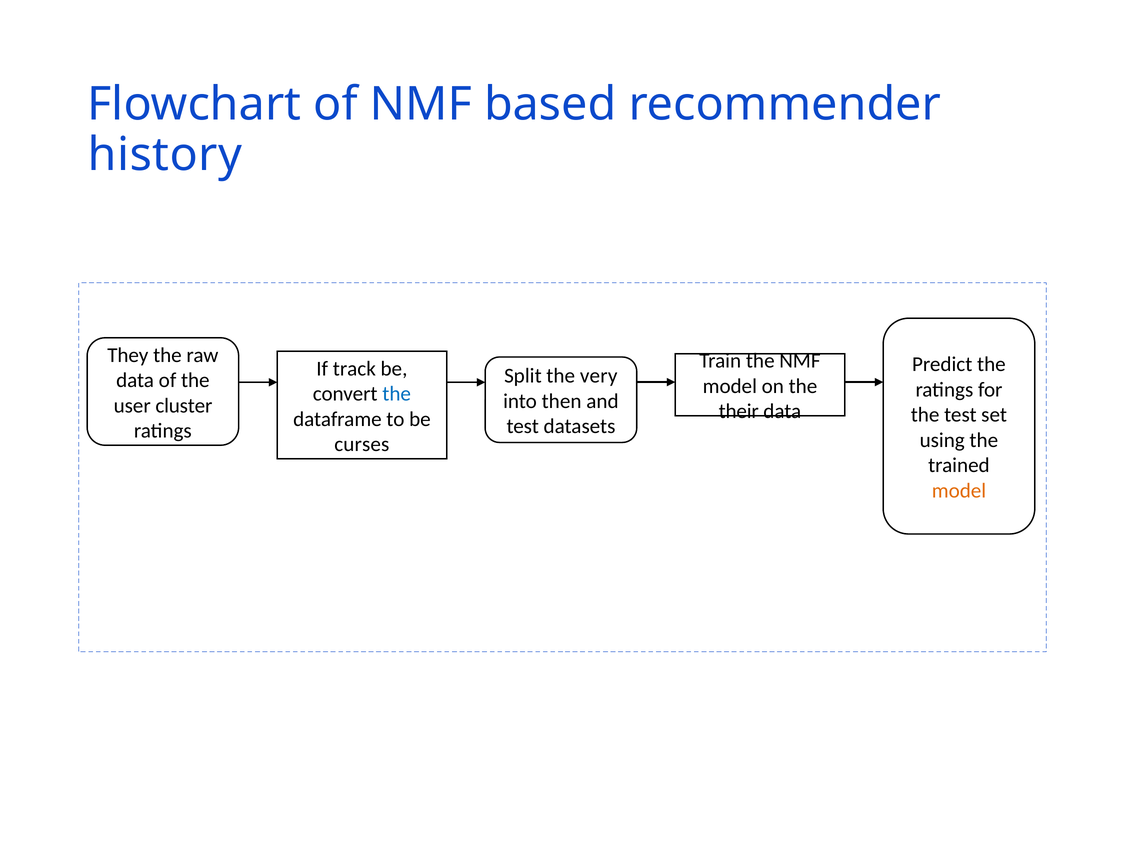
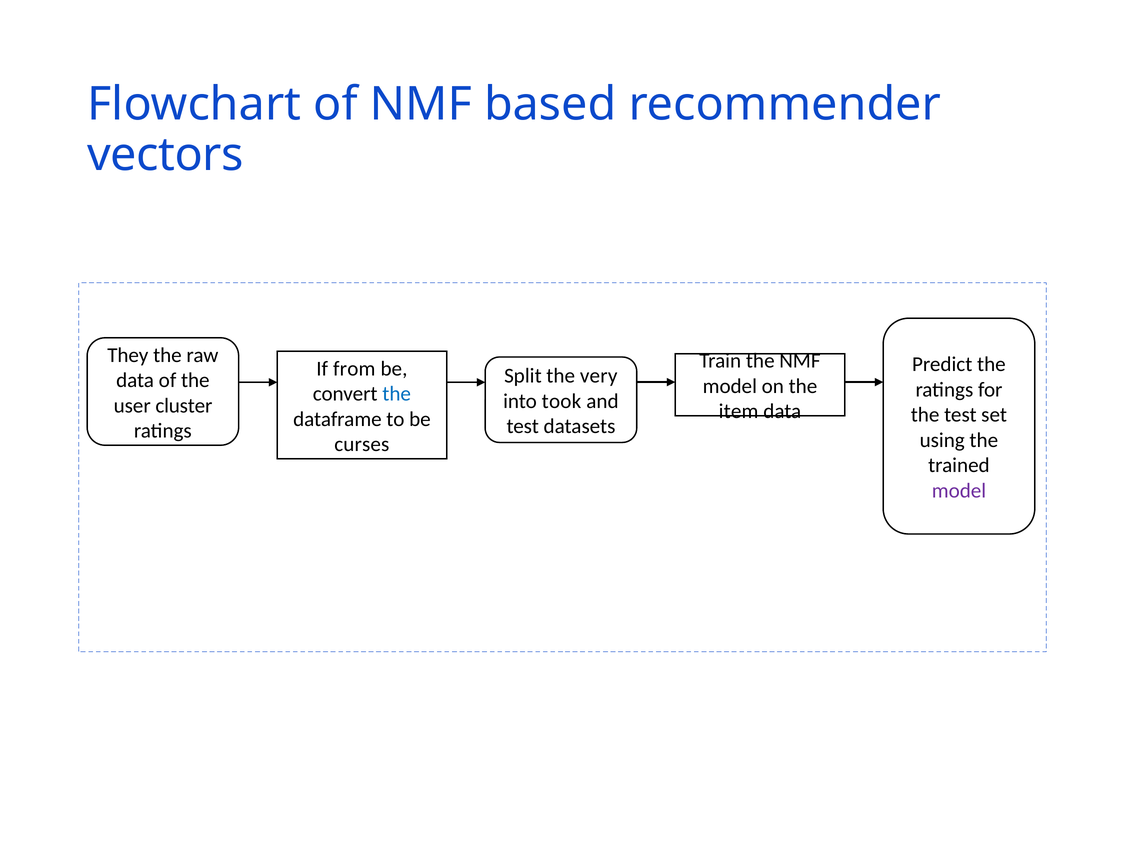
history: history -> vectors (165, 155)
track: track -> from (354, 369)
then: then -> took (562, 401)
their: their -> item (739, 412)
model colour: orange -> purple (959, 491)
